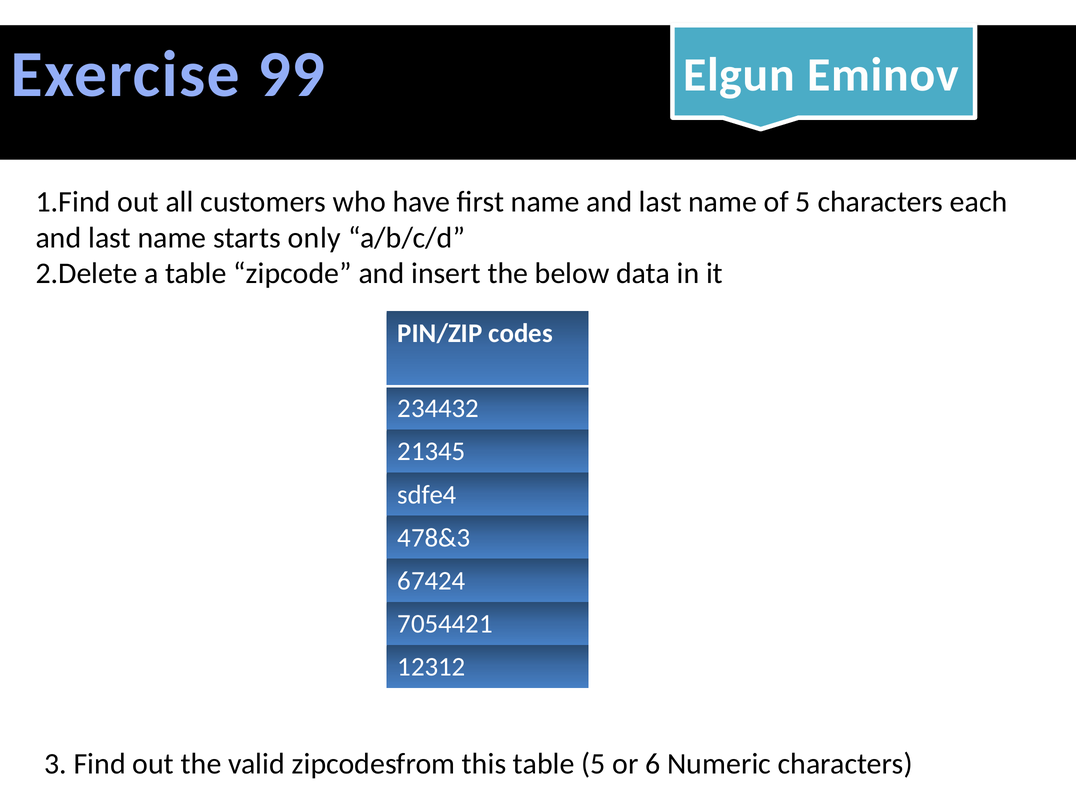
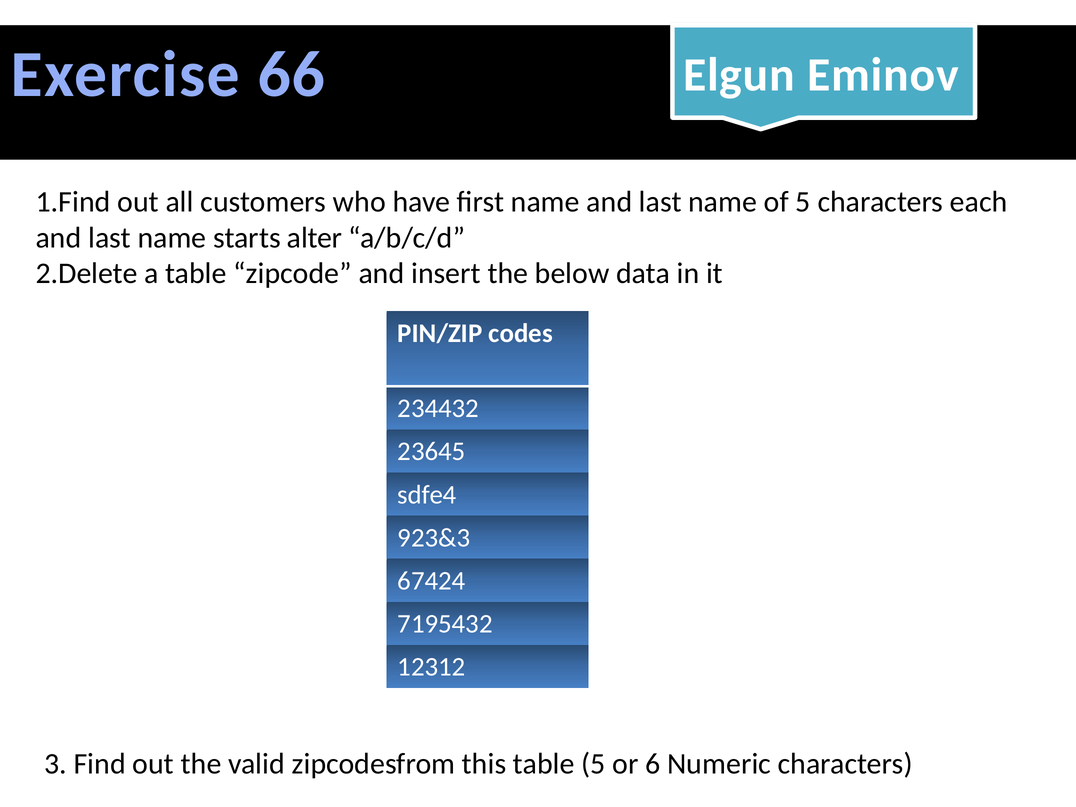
99: 99 -> 66 (291, 75)
only: only -> alter (315, 238)
21345: 21345 -> 23645 (431, 452)
478&3: 478&3 -> 923&3 (434, 538)
7054421: 7054421 -> 7195432 (445, 624)
